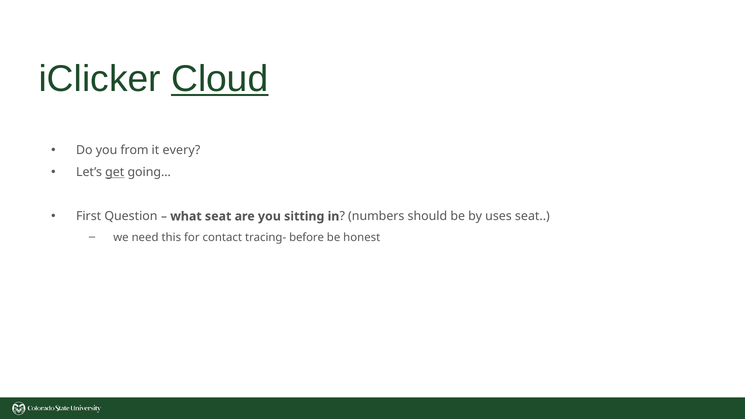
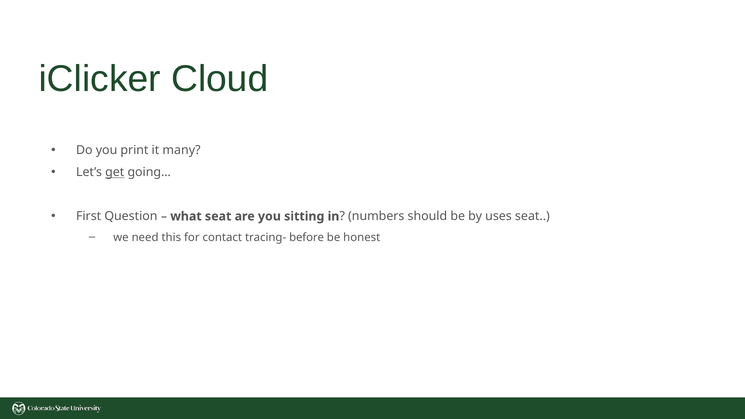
Cloud underline: present -> none (220, 79)
from: from -> print (134, 150)
every: every -> many (181, 150)
